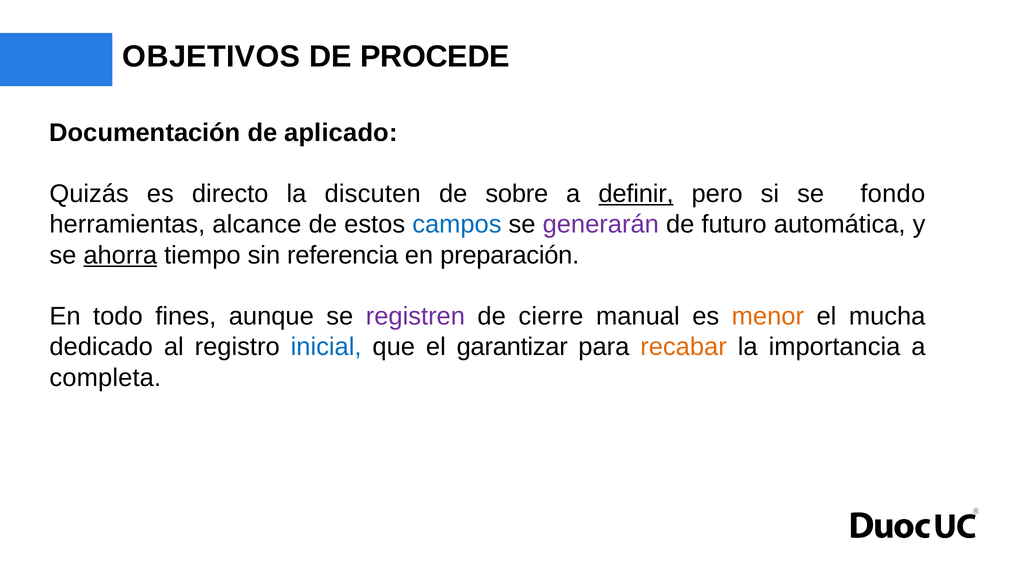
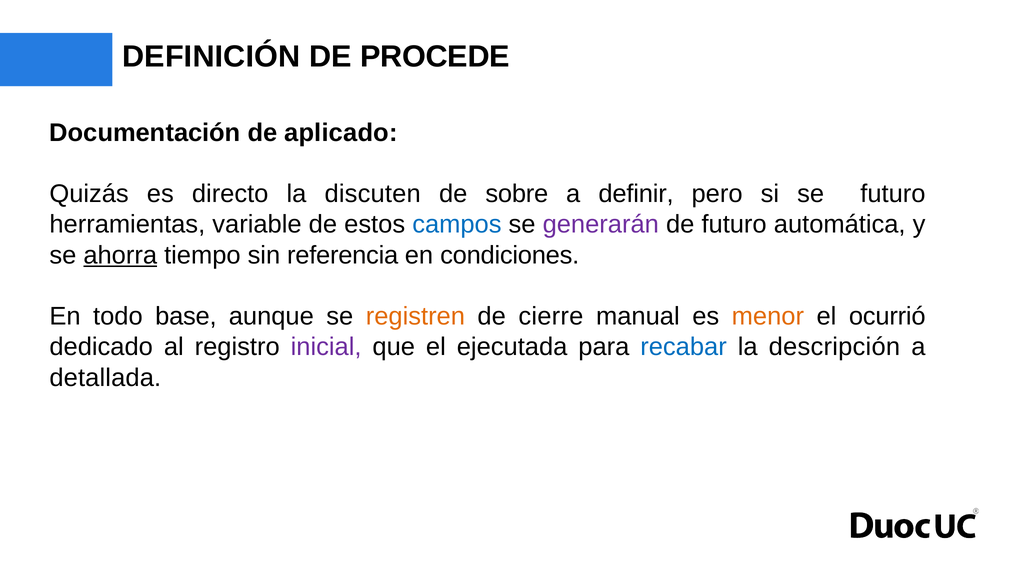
OBJETIVOS: OBJETIVOS -> DEFINICIÓN (211, 56)
definir underline: present -> none (636, 194)
se fondo: fondo -> futuro (893, 194)
alcance: alcance -> variable (257, 225)
preparación: preparación -> condiciones (510, 255)
fines: fines -> base (186, 316)
registren colour: purple -> orange (415, 316)
mucha: mucha -> ocurrió (887, 316)
inicial colour: blue -> purple (326, 347)
garantizar: garantizar -> ejecutada (512, 347)
recabar colour: orange -> blue (684, 347)
importancia: importancia -> descripción (834, 347)
completa: completa -> detallada (105, 378)
